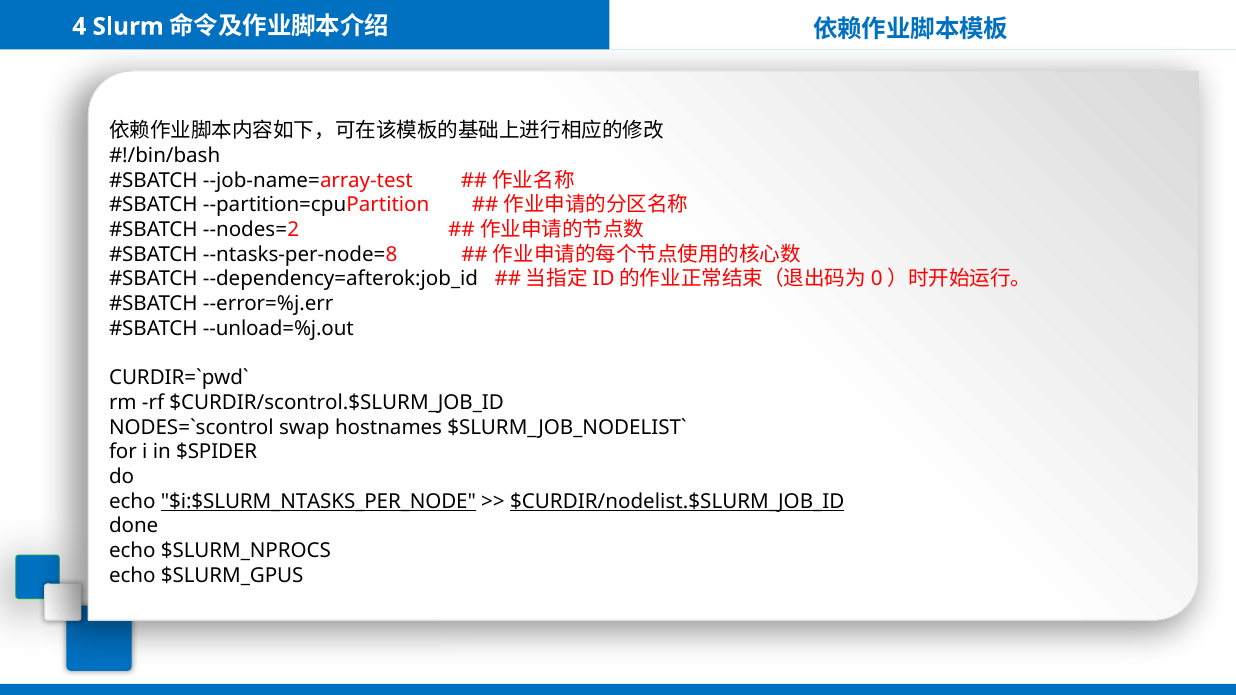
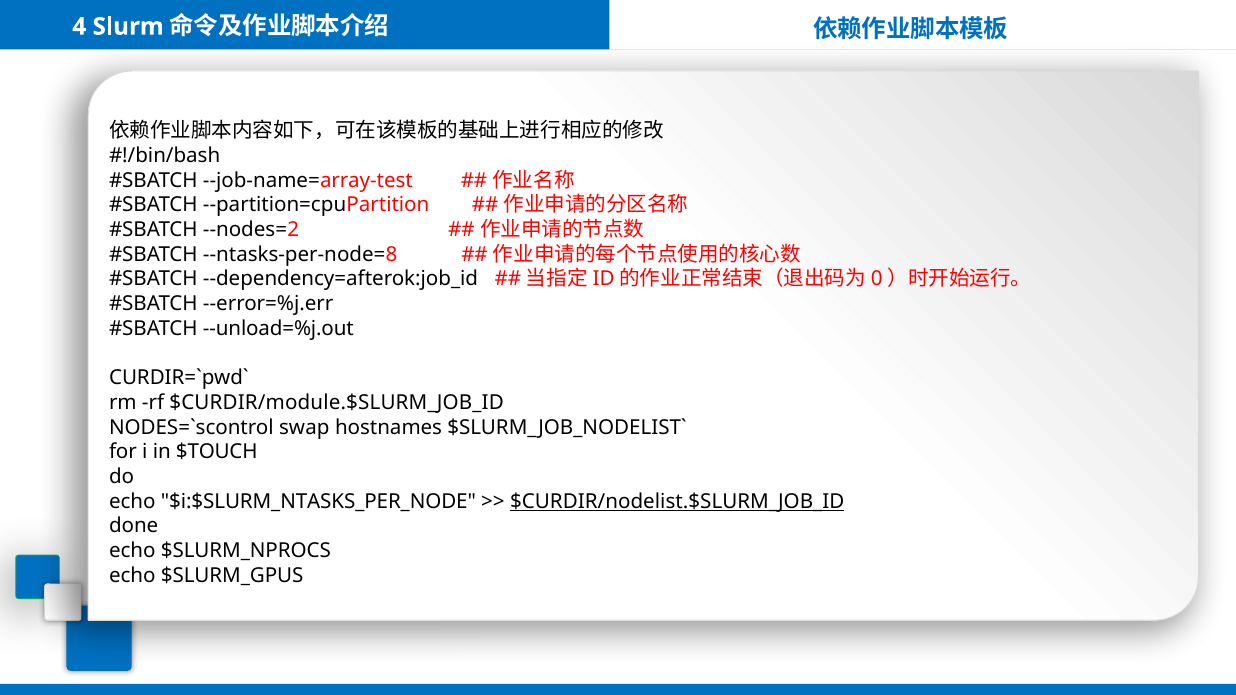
$CURDIR/scontrol.$SLURM_JOB_ID: $CURDIR/scontrol.$SLURM_JOB_ID -> $CURDIR/module.$SLURM_JOB_ID (337, 403)
$SPIDER: $SPIDER -> $TOUCH (217, 452)
$i:$SLURM_NTASKS_PER_NODE underline: present -> none (318, 502)
